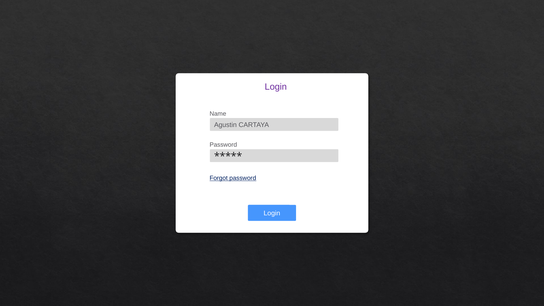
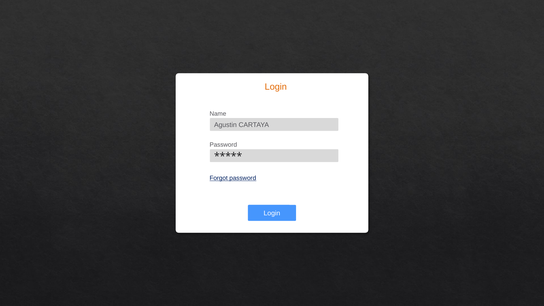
Login colour: purple -> orange (276, 87)
